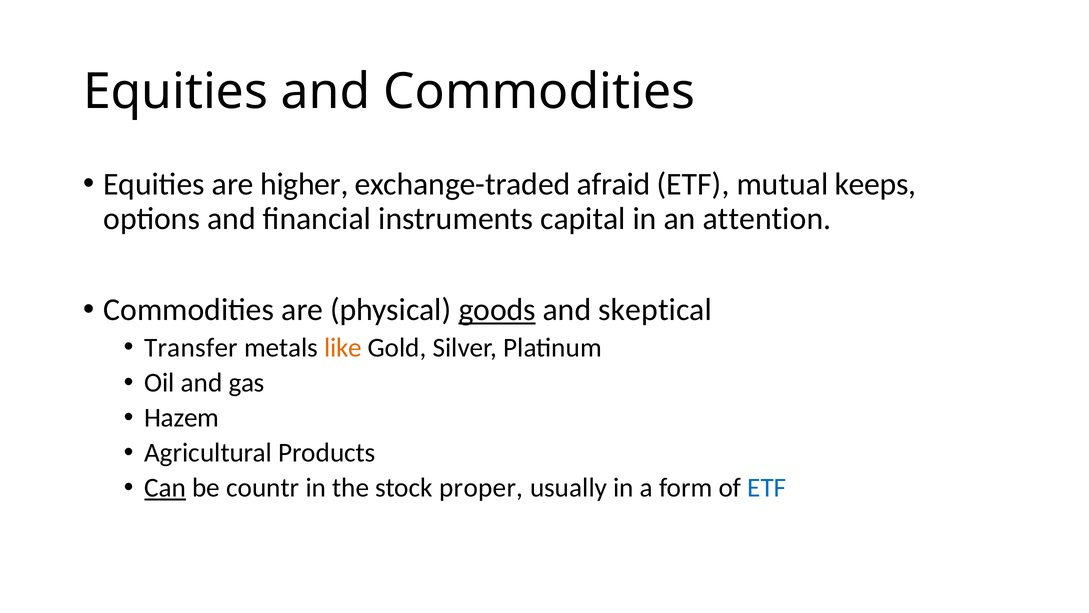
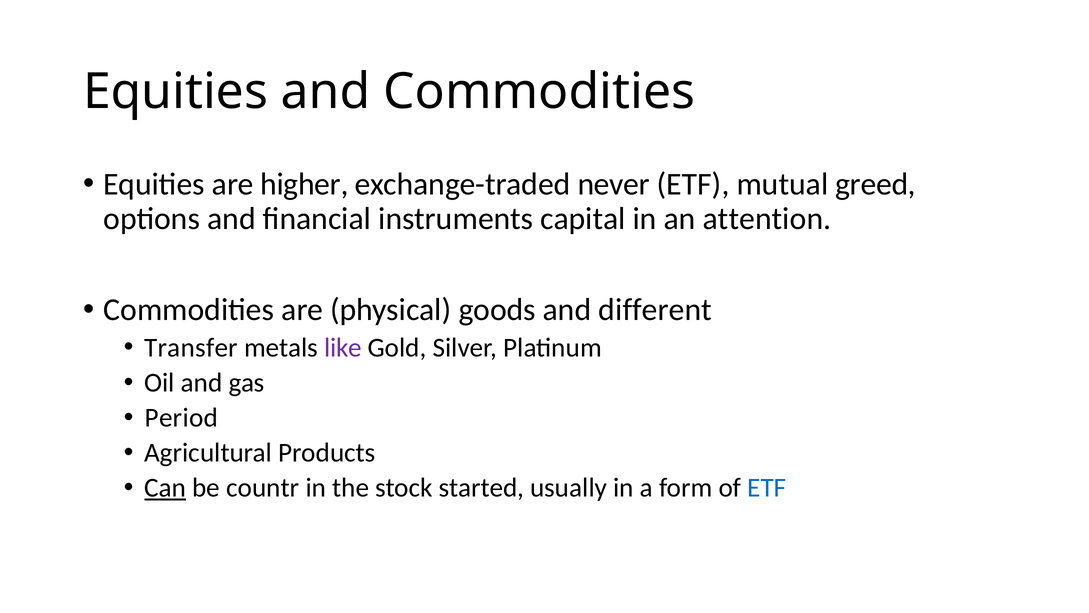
afraid: afraid -> never (614, 184)
keeps: keeps -> greed (876, 184)
goods underline: present -> none (497, 310)
skeptical: skeptical -> different (655, 310)
like colour: orange -> purple (343, 347)
Hazem: Hazem -> Period (181, 417)
proper: proper -> started (481, 487)
